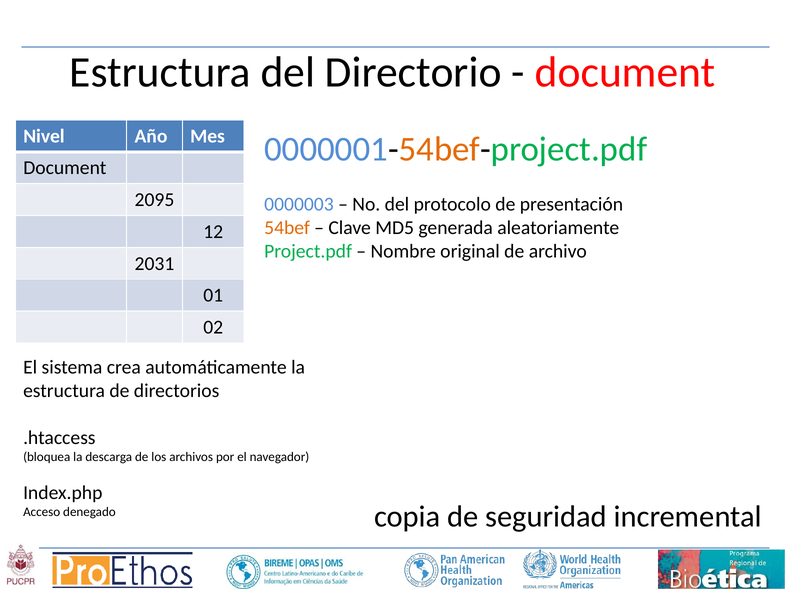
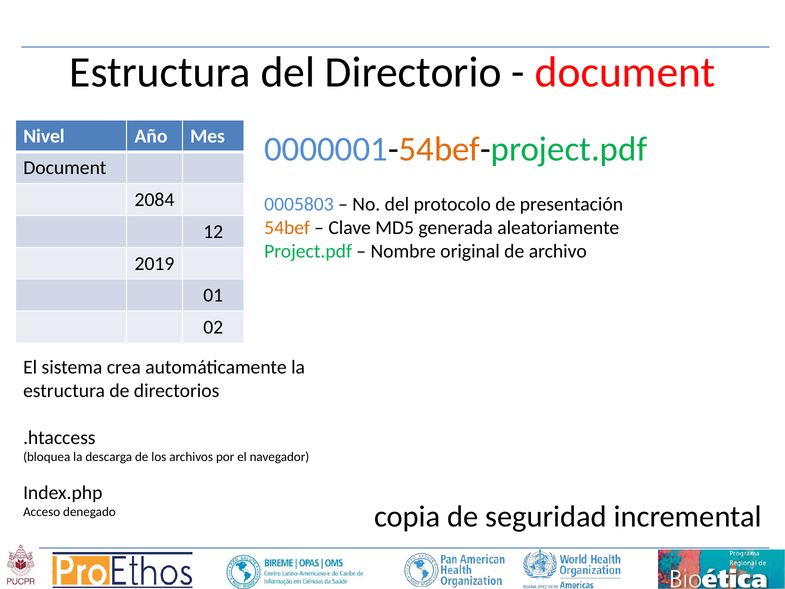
2095: 2095 -> 2084 (154, 200)
0000003: 0000003 -> 0005803 (299, 204)
2031: 2031 -> 2019 (154, 263)
